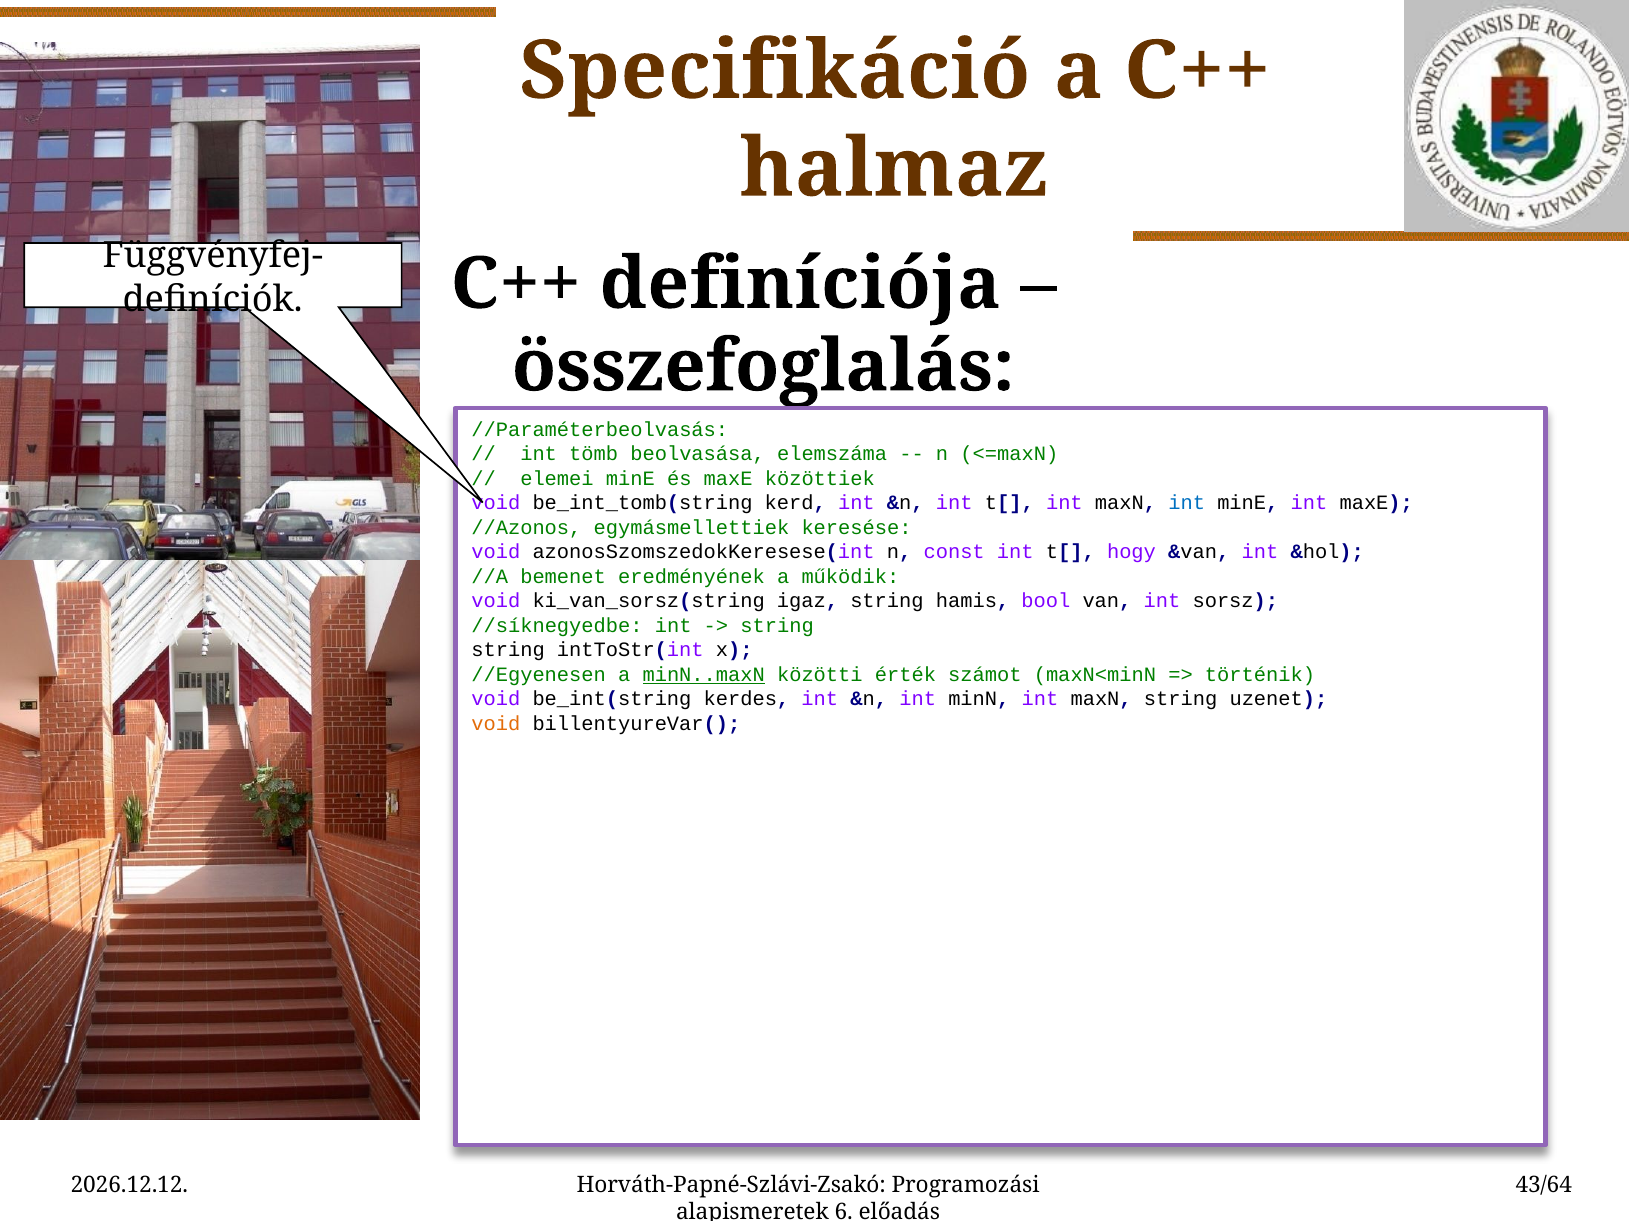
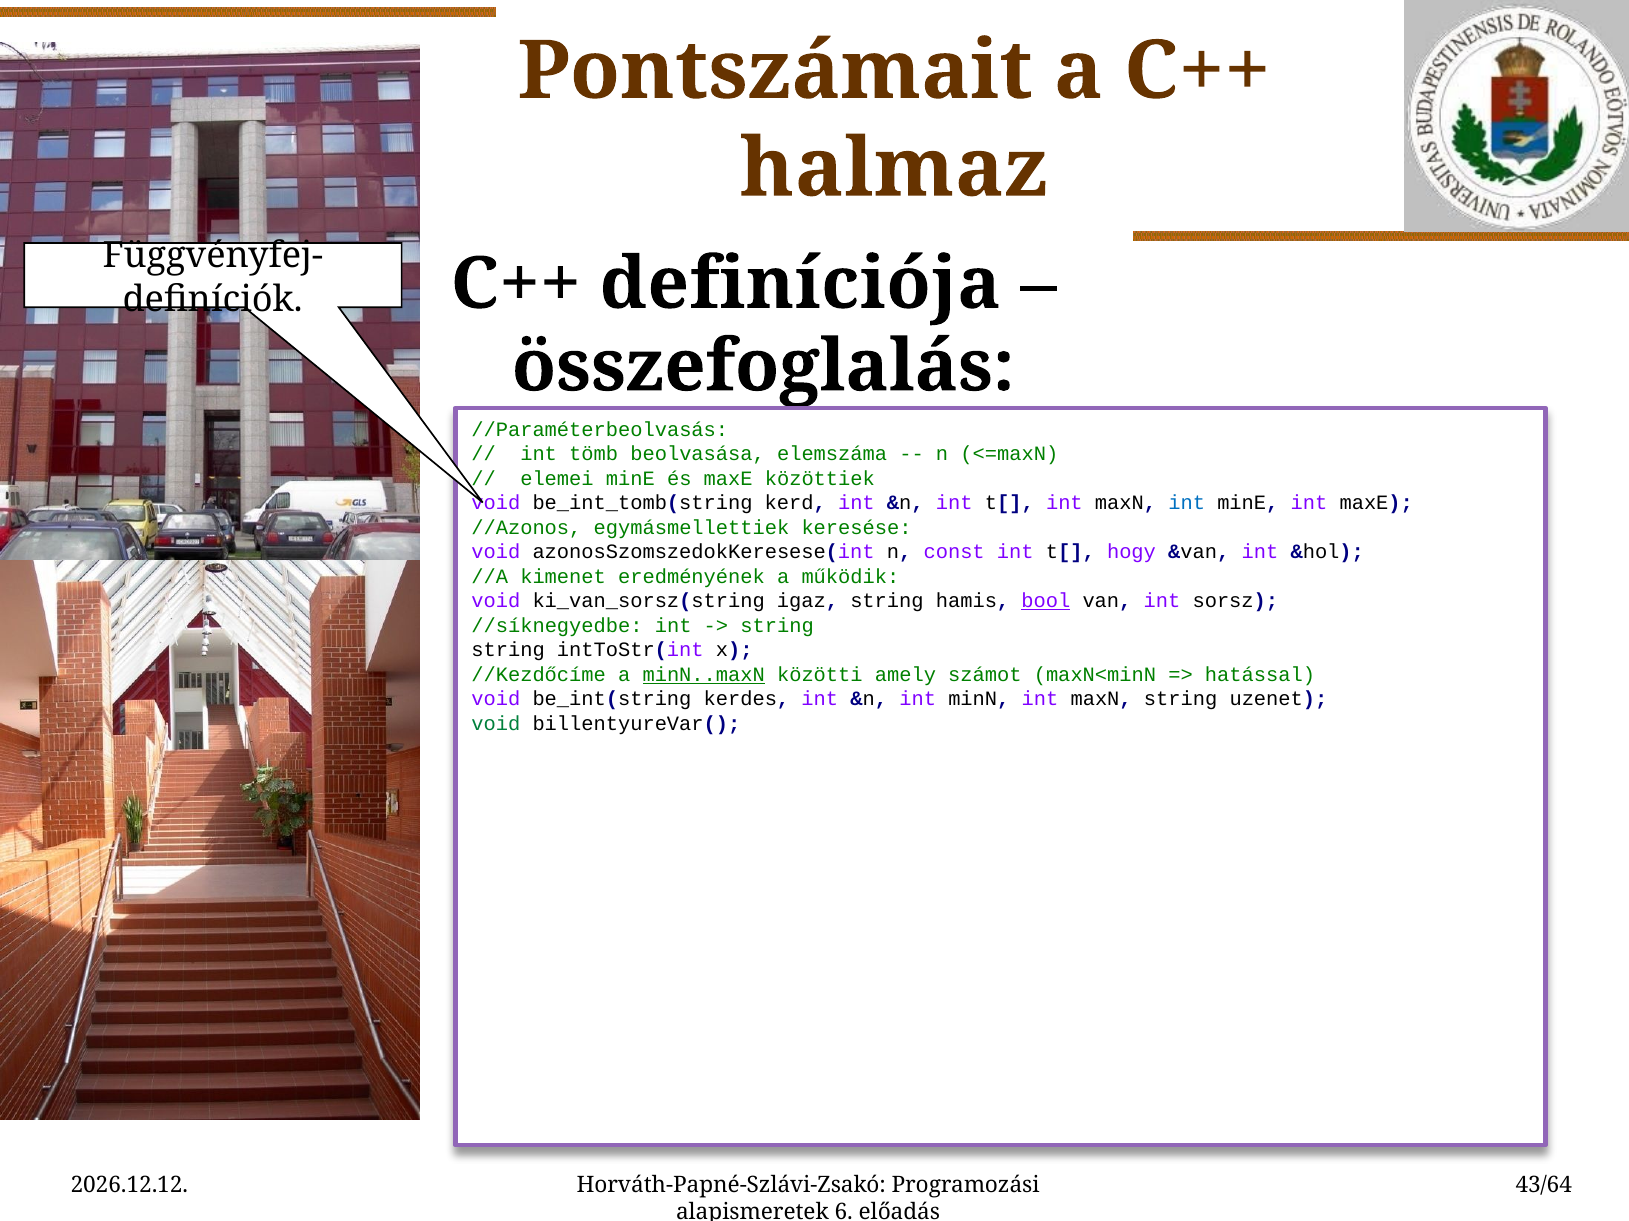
Specifikáció: Specifikáció -> Pontszámait (775, 71)
bemenet: bemenet -> kimenet (563, 577)
bool underline: none -> present (1046, 601)
//Egyenesen: //Egyenesen -> //Kezdőcíme (539, 675)
érték: érték -> amely (905, 675)
történik: történik -> hatással (1260, 675)
void colour: orange -> green (496, 724)
